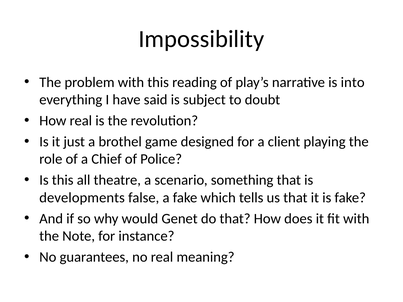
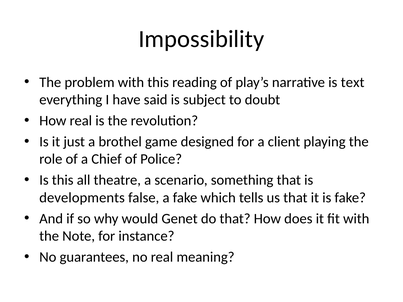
into: into -> text (353, 82)
